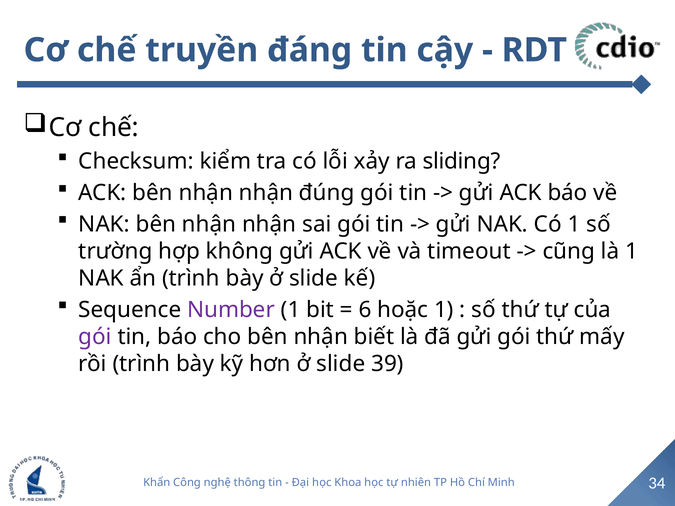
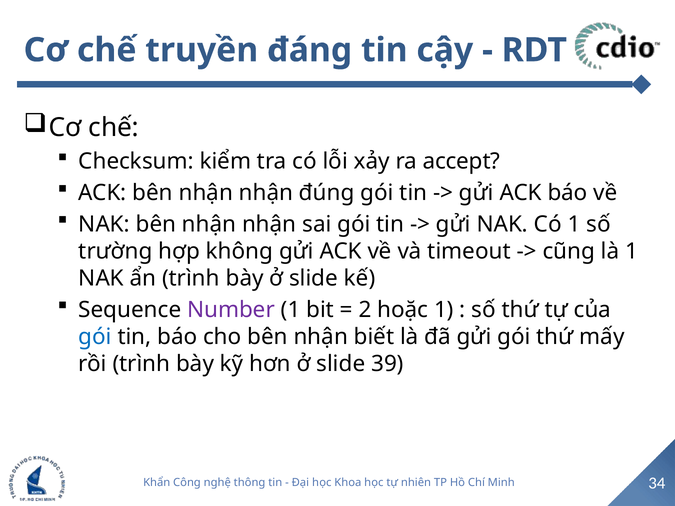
sliding: sliding -> accept (462, 161)
6: 6 -> 2 (365, 310)
gói colour: purple -> blue (95, 337)
